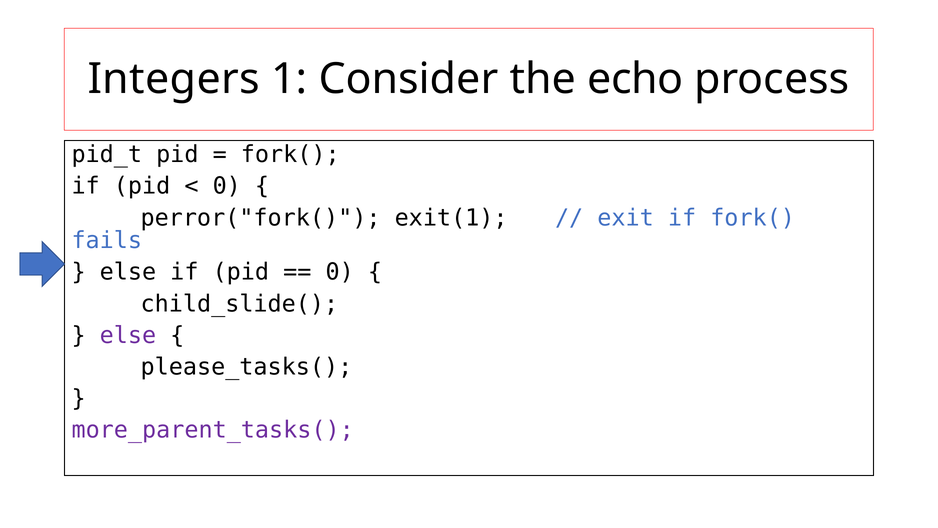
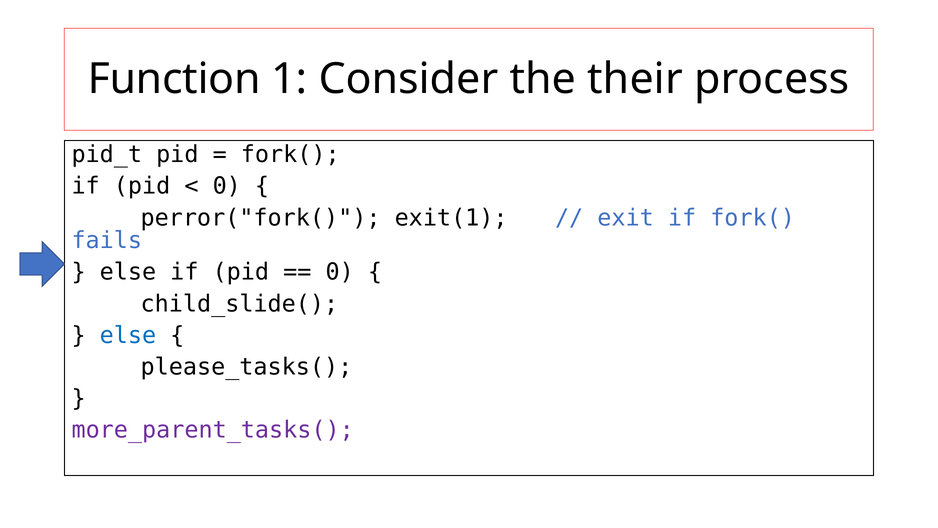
Integers: Integers -> Function (174, 79)
echo: echo -> their (635, 79)
else colour: purple -> blue (128, 335)
